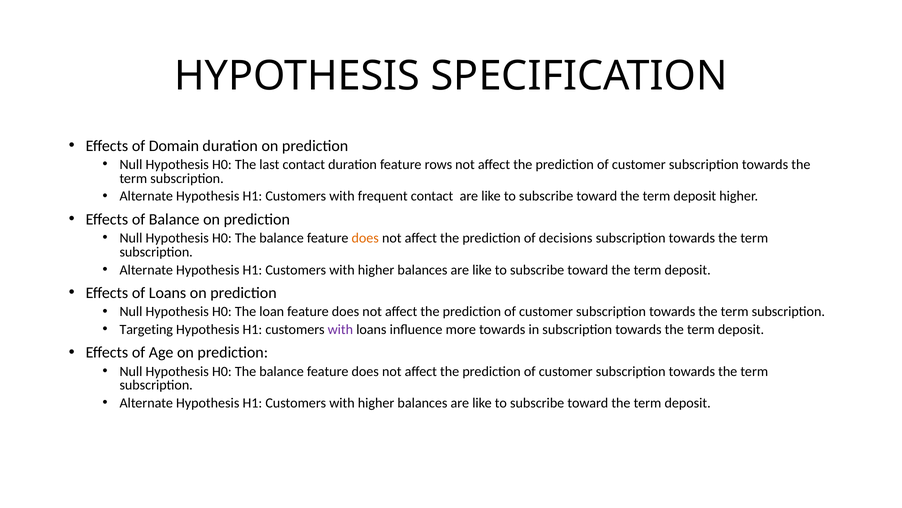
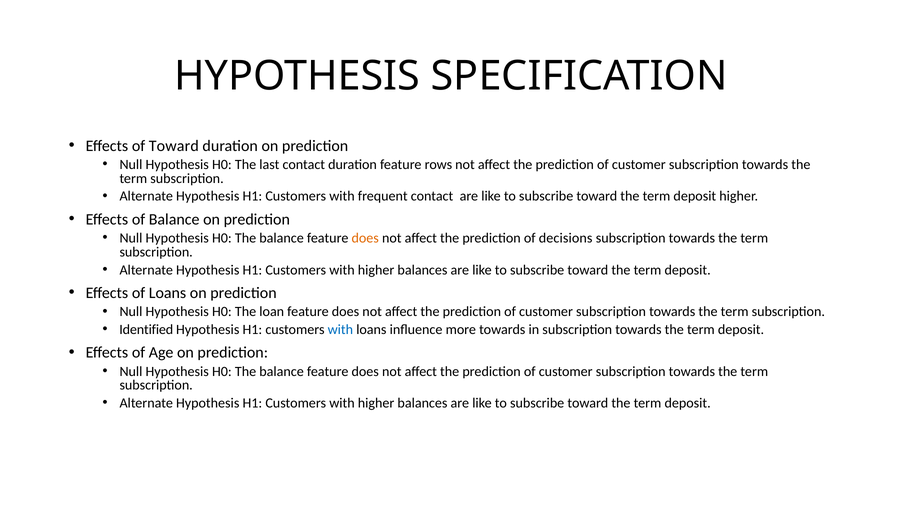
of Domain: Domain -> Toward (174, 146)
Targeting: Targeting -> Identified (146, 329)
with colour: purple -> blue (340, 329)
